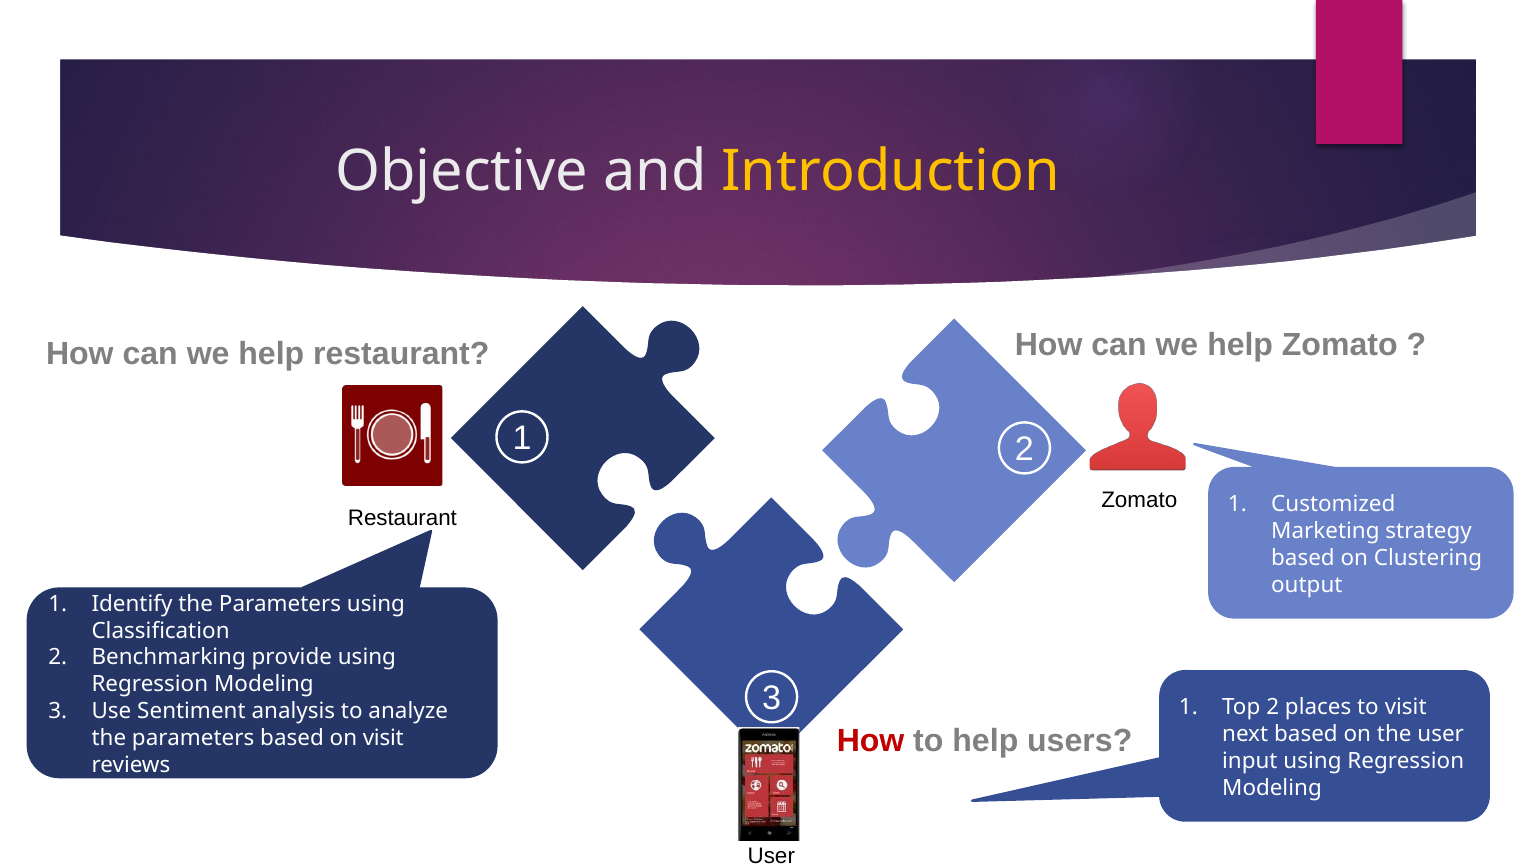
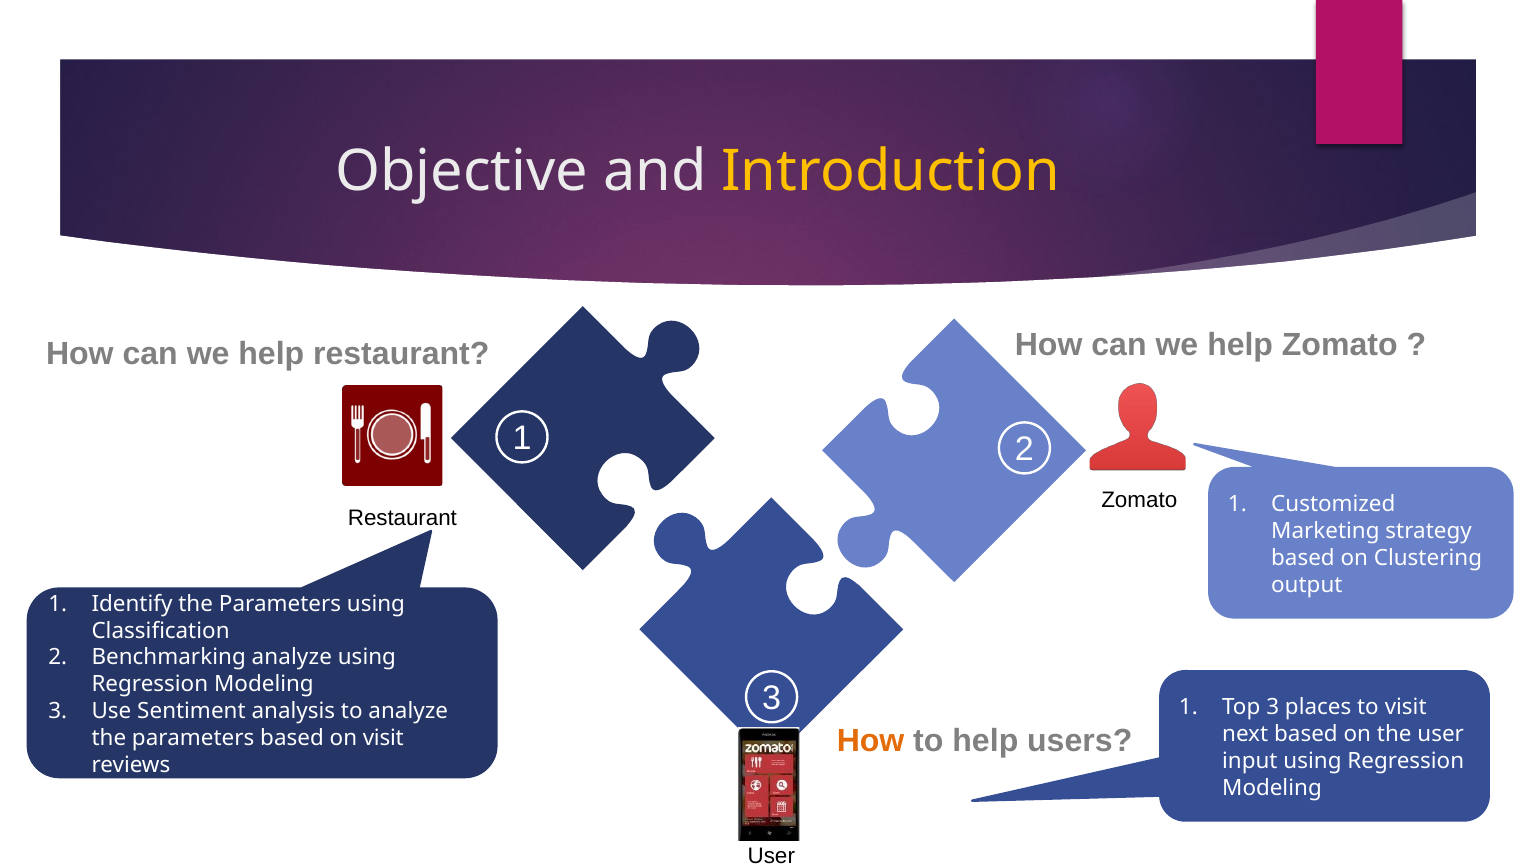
Benchmarking provide: provide -> analyze (292, 658)
Top 2: 2 -> 3 (1273, 708)
How colour: red -> orange (871, 741)
